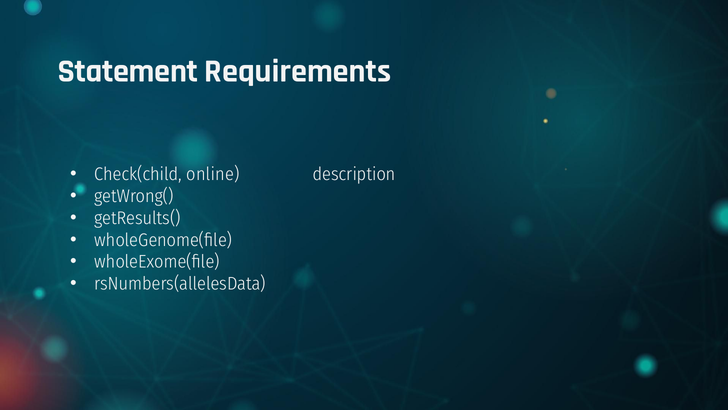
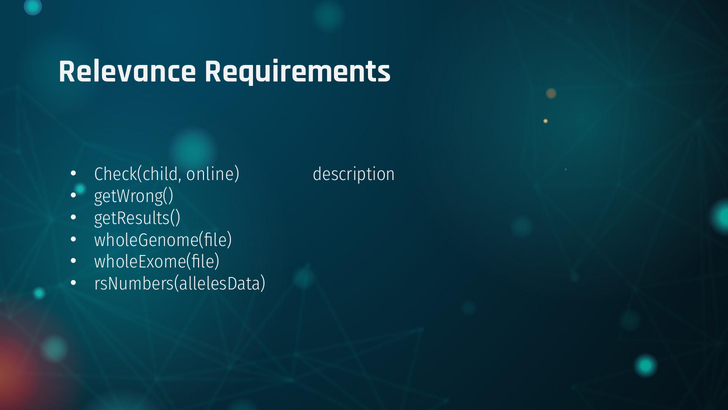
Statement: Statement -> Relevance (128, 71)
